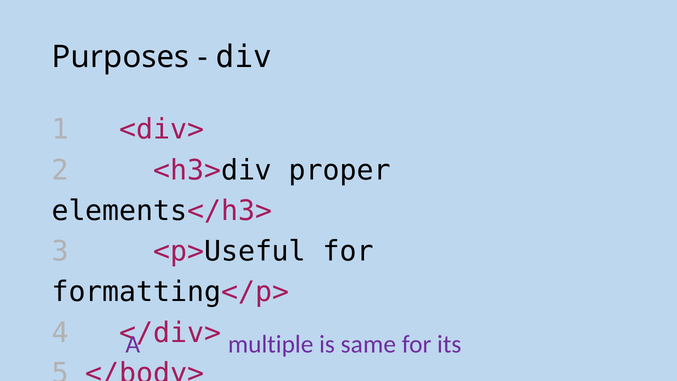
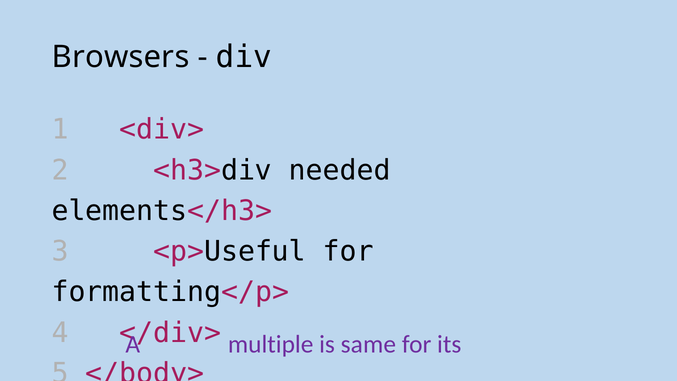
Purposes: Purposes -> Browsers (120, 57)
proper: proper -> needed (340, 170)
